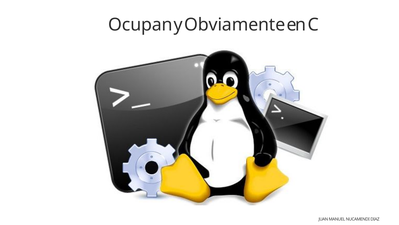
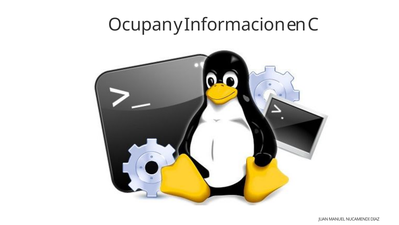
Obviamente: Obviamente -> Informacion (235, 25)
